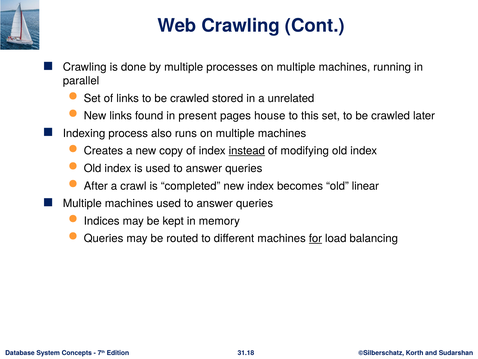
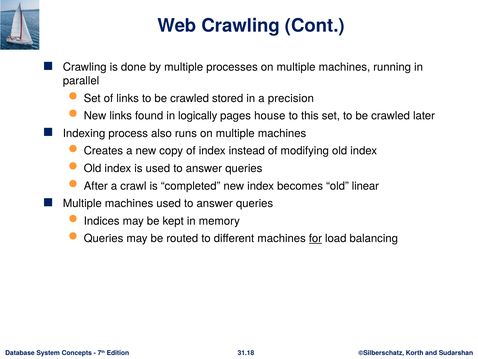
unrelated: unrelated -> precision (291, 98)
present: present -> logically (198, 116)
instead underline: present -> none (247, 151)
